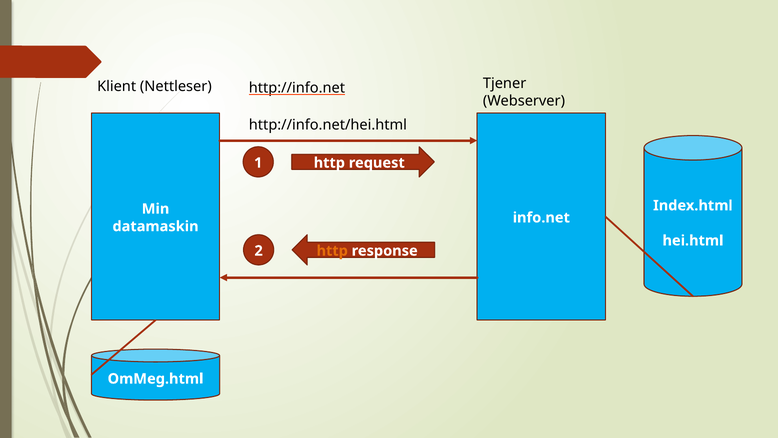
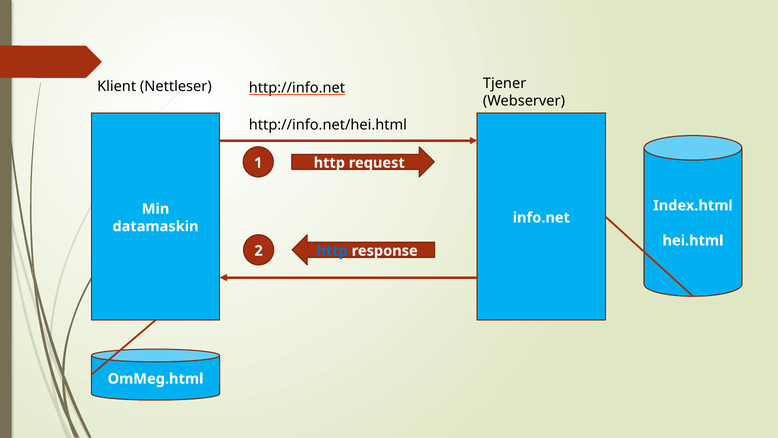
http colour: orange -> blue (332, 251)
